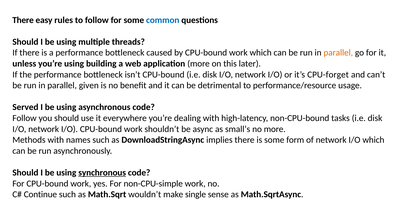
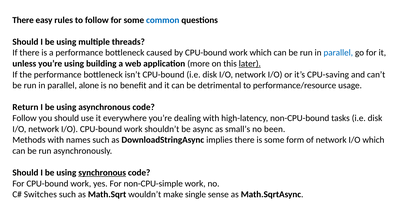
parallel colour: orange -> blue (338, 53)
later underline: none -> present (250, 64)
CPU-forget: CPU-forget -> CPU-saving (328, 75)
given: given -> alone (89, 86)
Served: Served -> Return (25, 107)
no more: more -> been (275, 129)
Continue: Continue -> Switches (40, 195)
